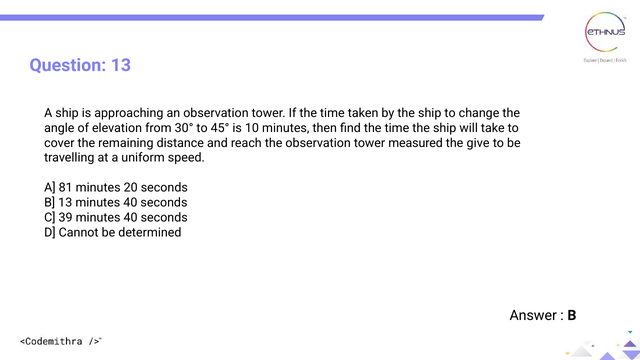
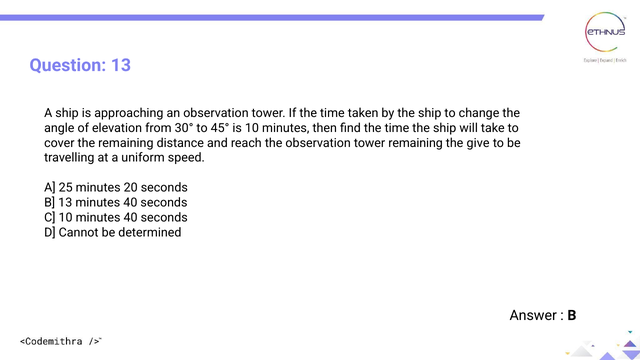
tower measured: measured -> remaining (416, 143)
81: 81 -> 25 (66, 188)
C 39: 39 -> 10 (66, 218)
